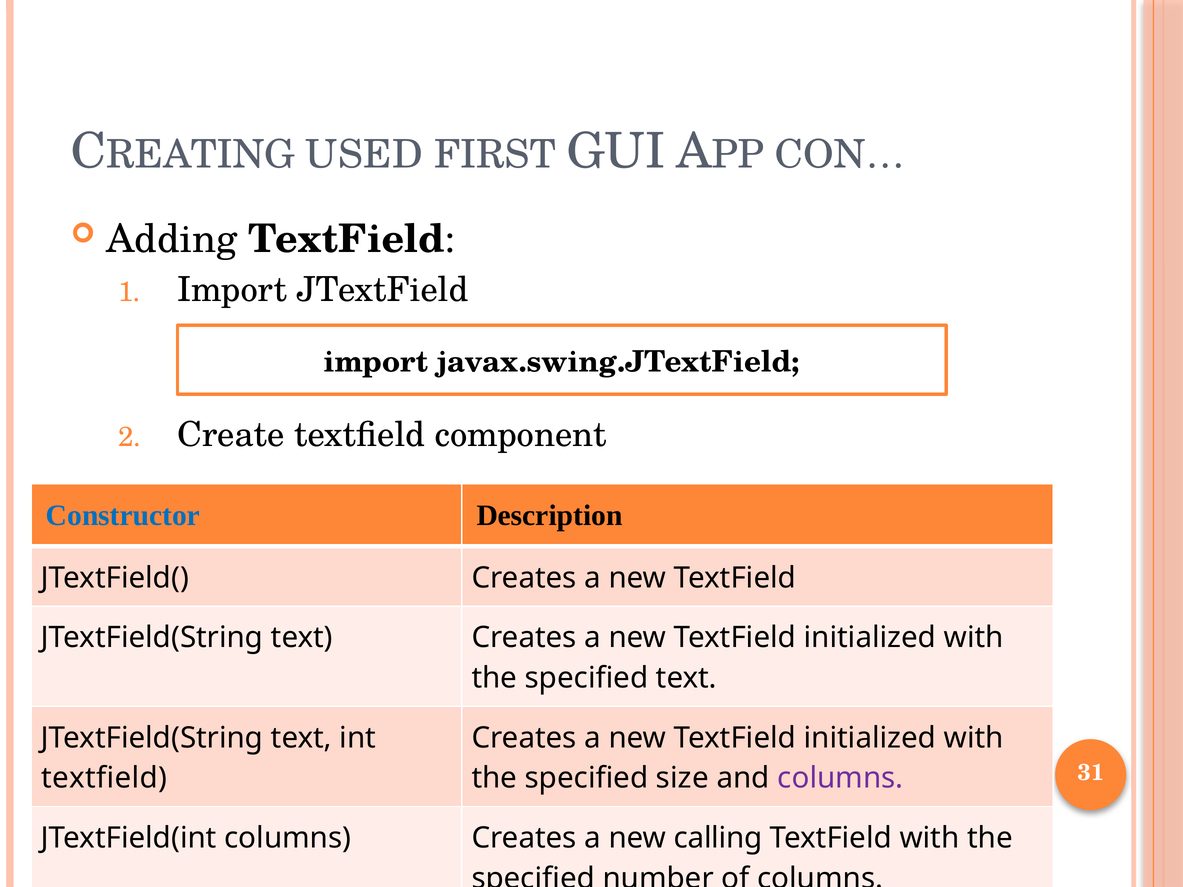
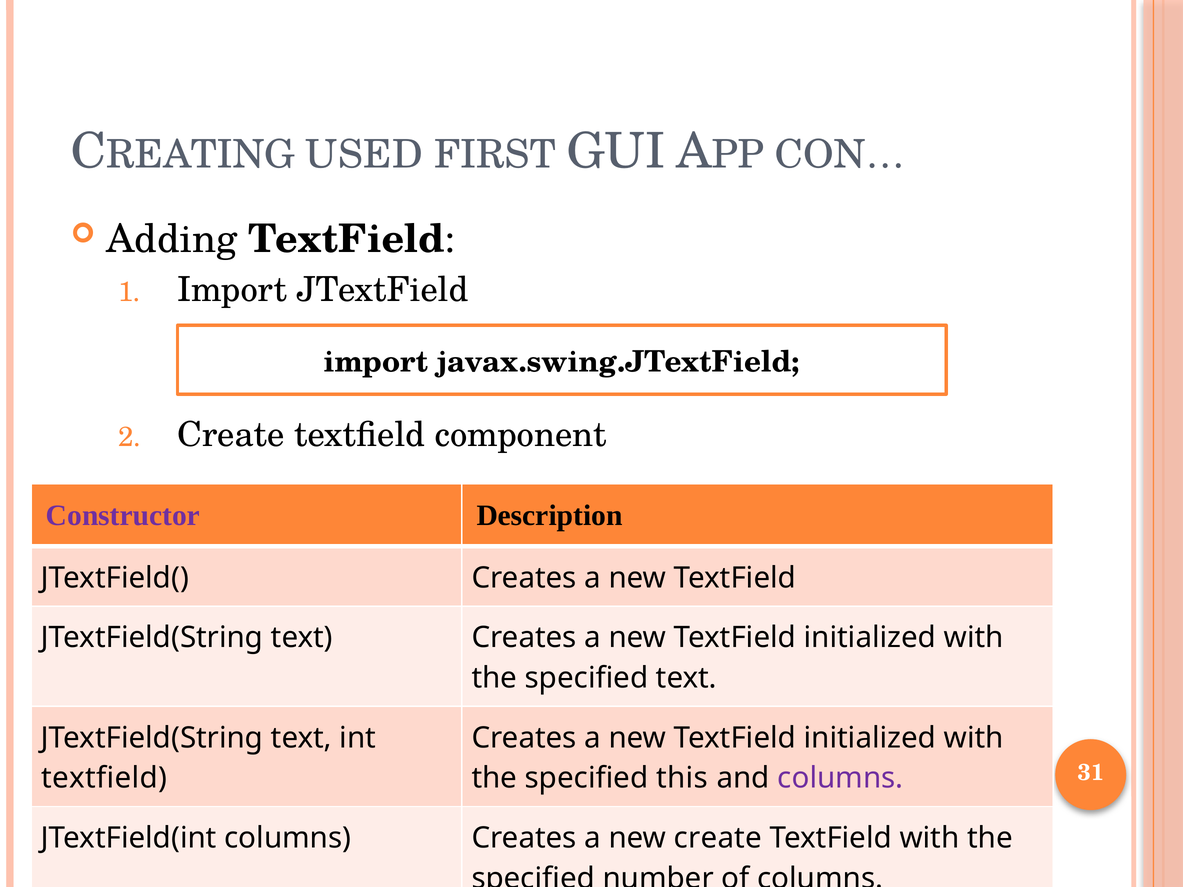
Constructor colour: blue -> purple (123, 515)
size: size -> this (682, 778)
new calling: calling -> create (718, 838)
